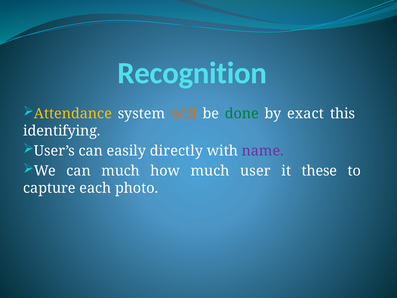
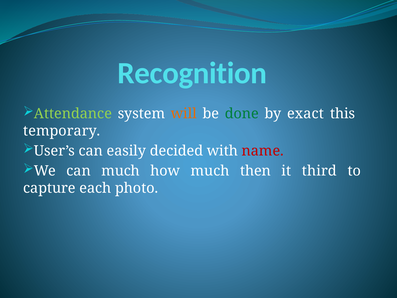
Attendance colour: yellow -> light green (73, 114)
identifying: identifying -> temporary (62, 131)
directly: directly -> decided (176, 151)
name colour: purple -> red (263, 151)
user: user -> then (255, 171)
these: these -> third (319, 171)
